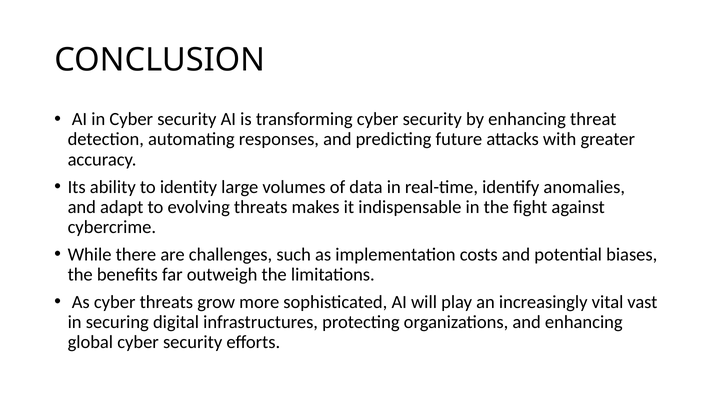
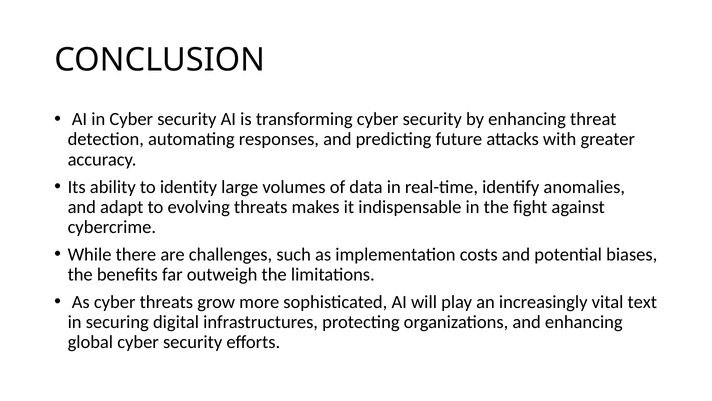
vast: vast -> text (642, 302)
